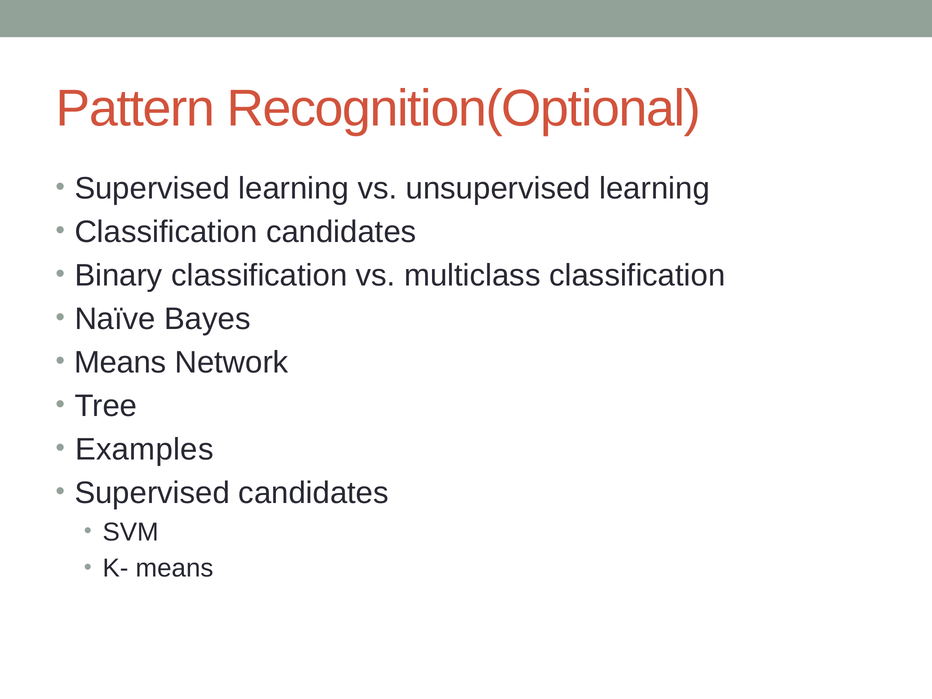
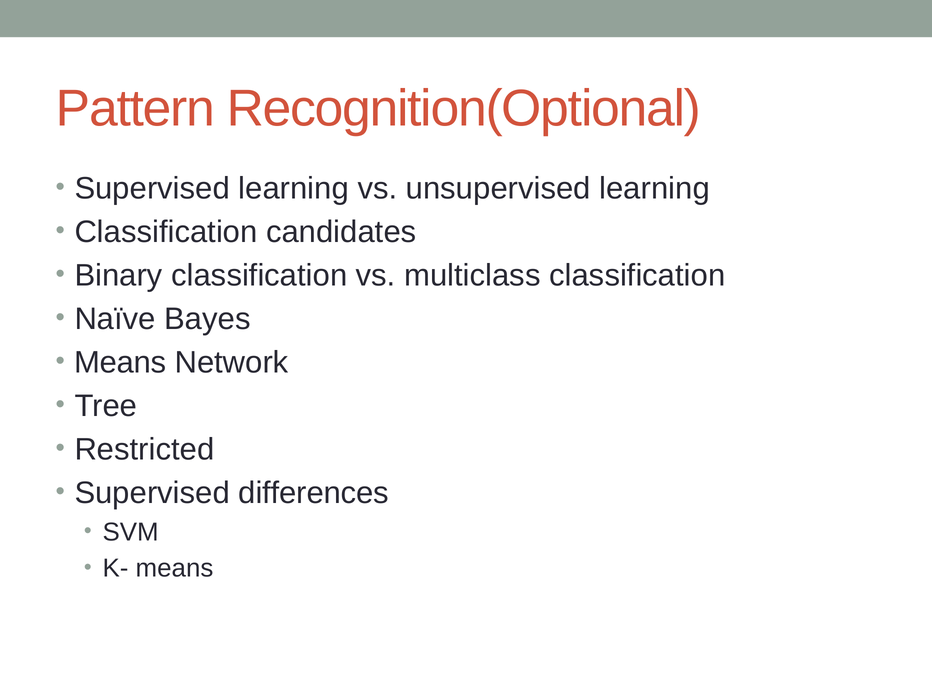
Examples: Examples -> Restricted (144, 449)
Supervised candidates: candidates -> differences (314, 493)
